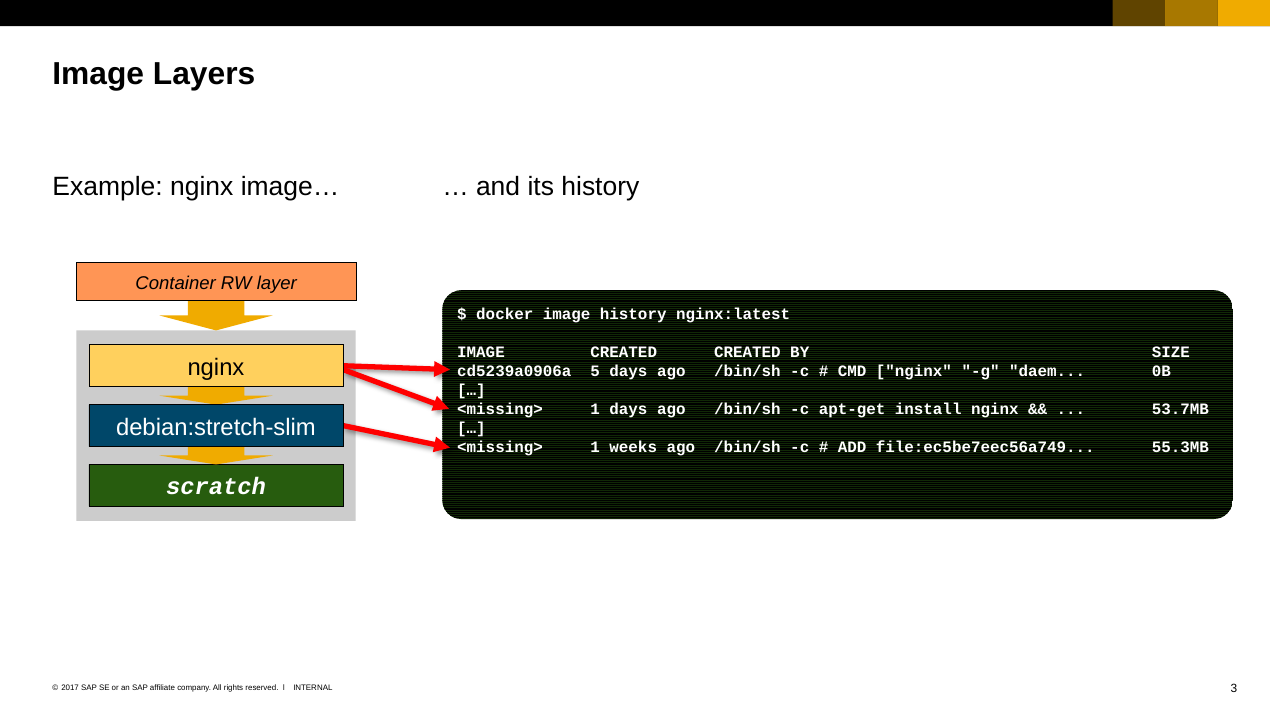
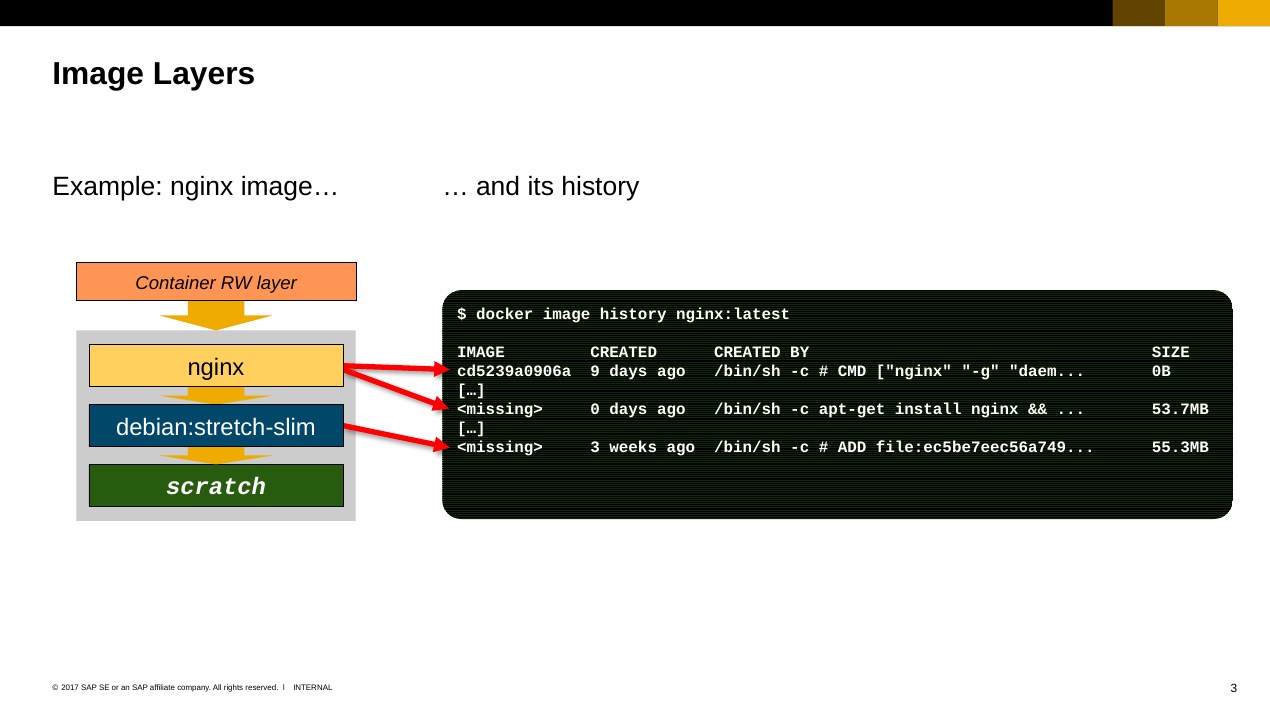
5: 5 -> 9 (595, 371)
1: 1 -> 0 (595, 409)
1: 1 -> 3 (595, 447)
